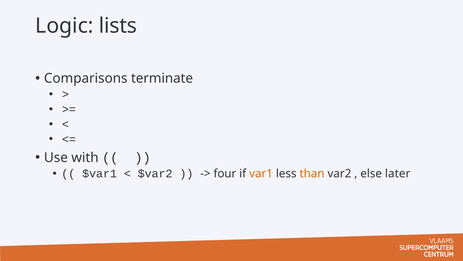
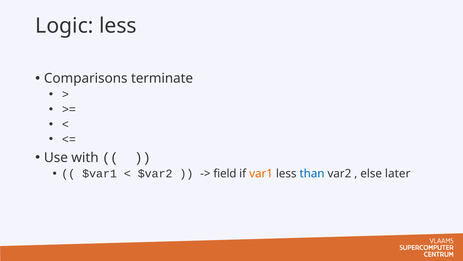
Logic lists: lists -> less (118, 26)
four: four -> field (225, 173)
than colour: orange -> blue (312, 173)
